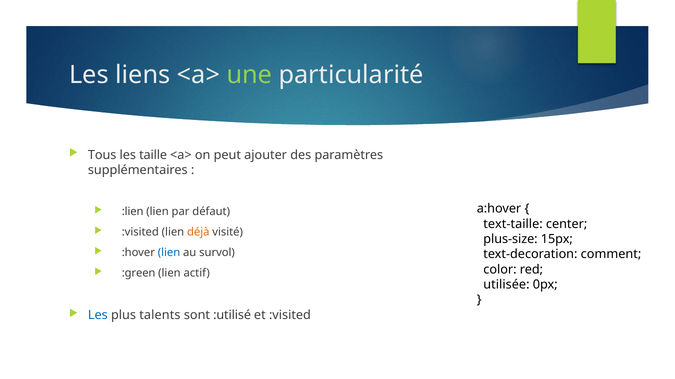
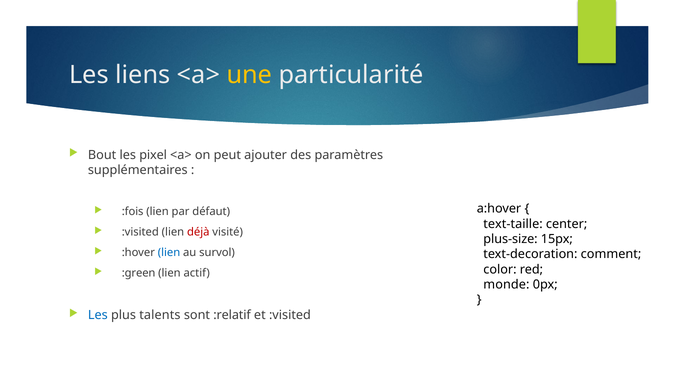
une colour: light green -> yellow (249, 75)
Tous: Tous -> Bout (102, 155)
taille: taille -> pixel (153, 155)
:lien: :lien -> :fois (133, 212)
déjà colour: orange -> red (198, 233)
utilisée: utilisée -> monde (506, 285)
:utilisé: :utilisé -> :relatif (232, 316)
